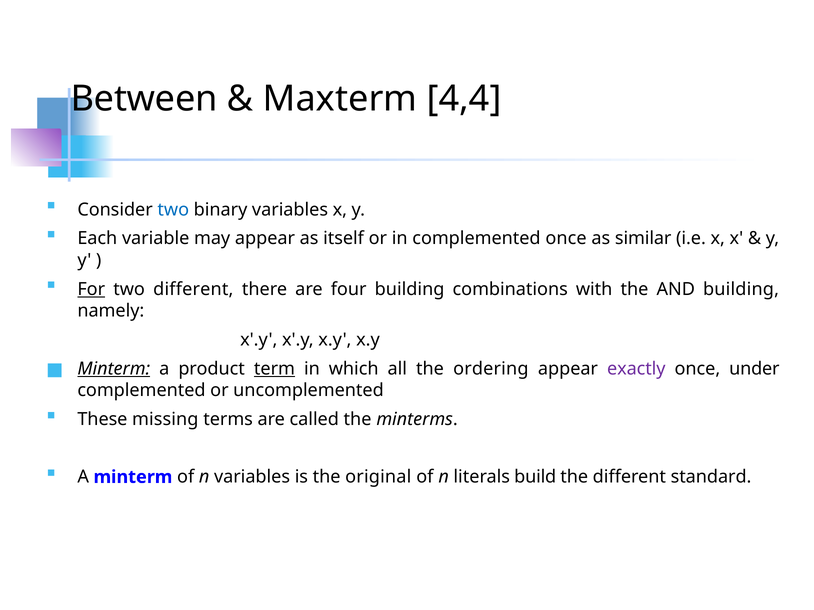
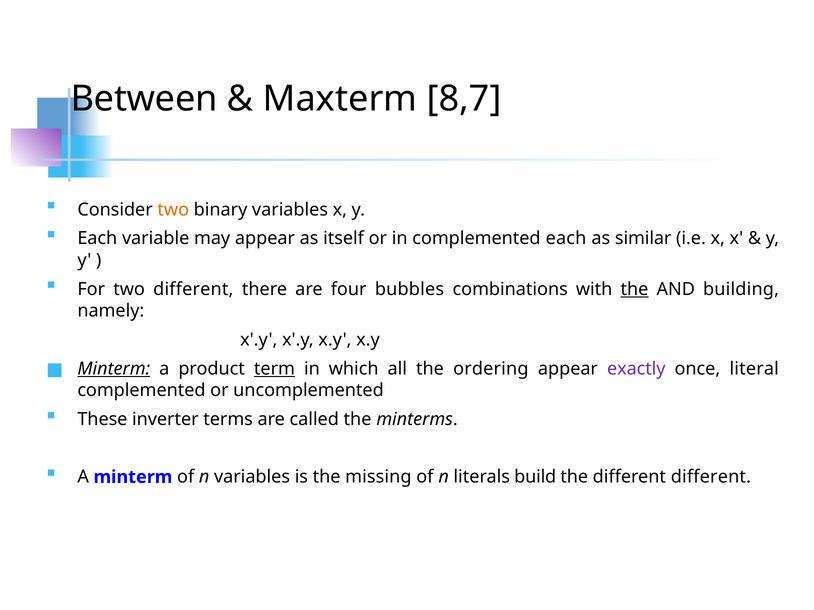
4,4: 4,4 -> 8,7 (464, 99)
two colour: blue -> orange (173, 210)
complemented once: once -> each (566, 239)
For underline: present -> none (91, 289)
four building: building -> bubbles (409, 289)
the underline: none -> present (634, 289)
under: under -> literal (754, 369)
missing: missing -> inverter (165, 419)
original: original -> missing (378, 477)
different standard: standard -> different (711, 477)
